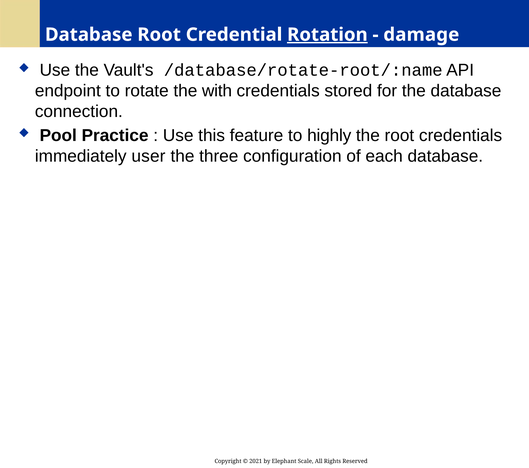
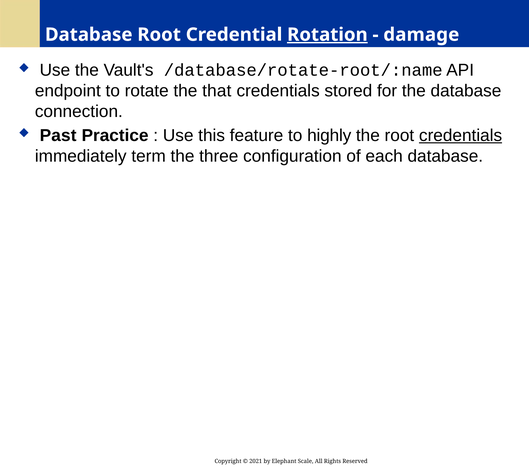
with: with -> that (217, 91)
Pool: Pool -> Past (58, 136)
credentials underline: none -> present (461, 136)
user: user -> term (149, 156)
